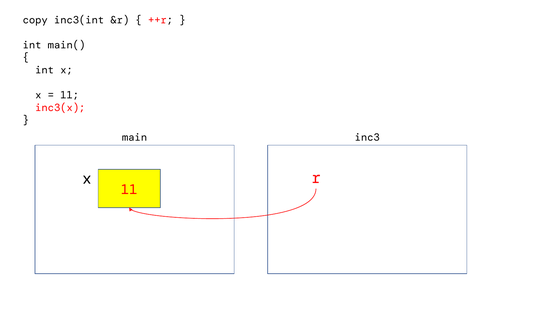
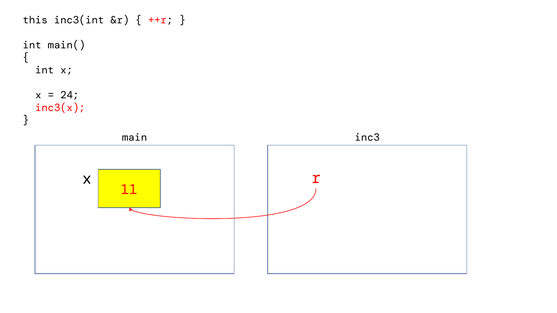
copy: copy -> this (35, 20)
11: 11 -> 24 (70, 95)
